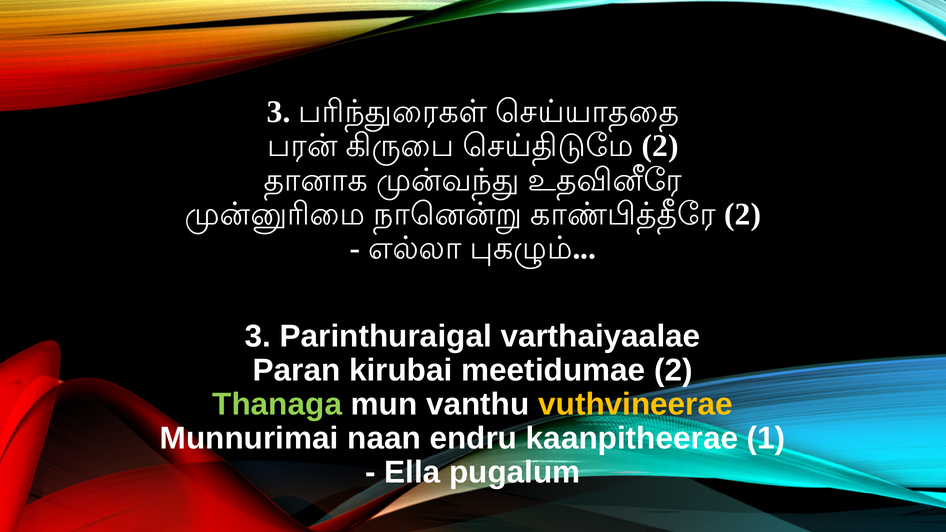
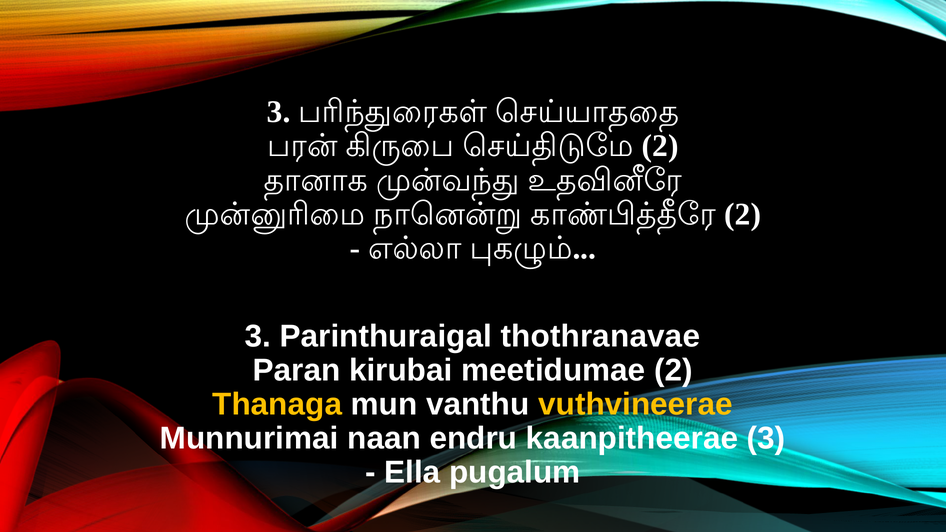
varthaiyaalae: varthaiyaalae -> thothranavae (600, 336)
Thanaga colour: light green -> yellow (277, 404)
kaanpitheerae 1: 1 -> 3 (766, 438)
